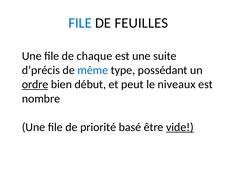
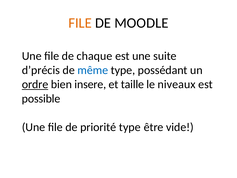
FILE colour: blue -> orange (80, 23)
FEUILLES: FEUILLES -> MOODLE (141, 23)
début: début -> insere (90, 84)
peut: peut -> taille (132, 84)
nombre: nombre -> possible (41, 99)
priorité basé: basé -> type (130, 127)
vide underline: present -> none (180, 127)
